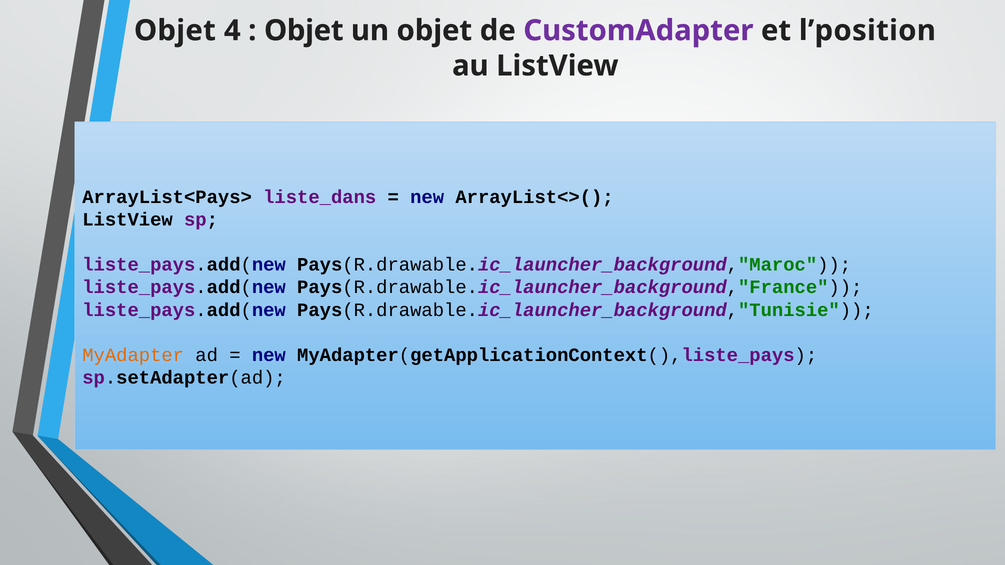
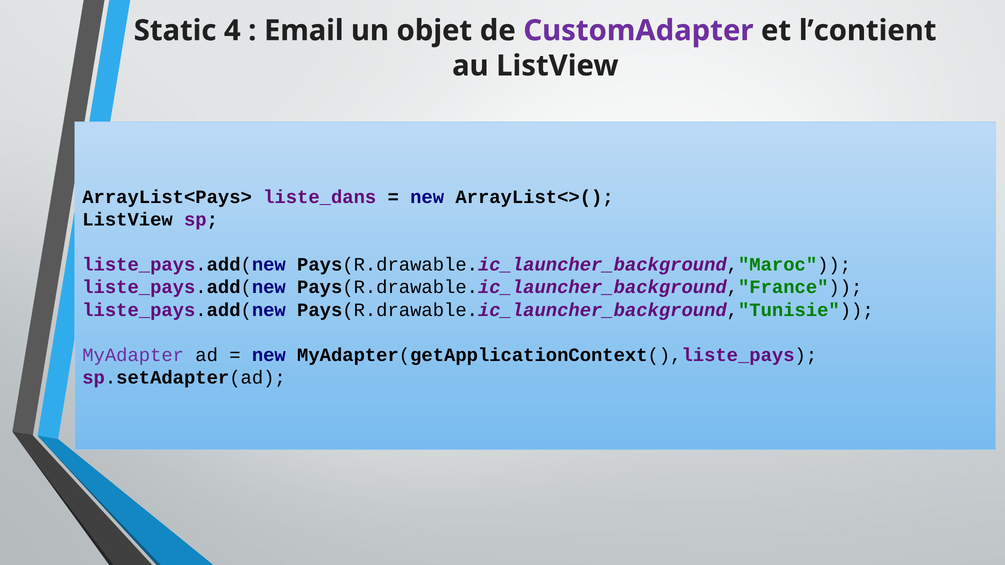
Objet: Objet -> Static (175, 31)
Objet: Objet -> Email (304, 31)
l’position: l’position -> l’contient (868, 31)
MyAdapter colour: orange -> purple (133, 355)
